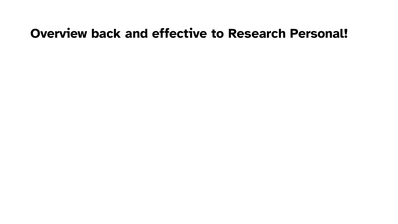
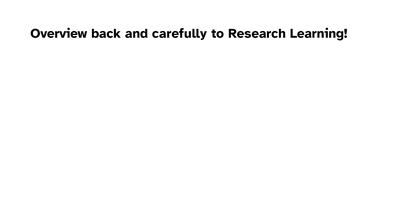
effective: effective -> carefully (180, 33)
Personal: Personal -> Learning (319, 33)
